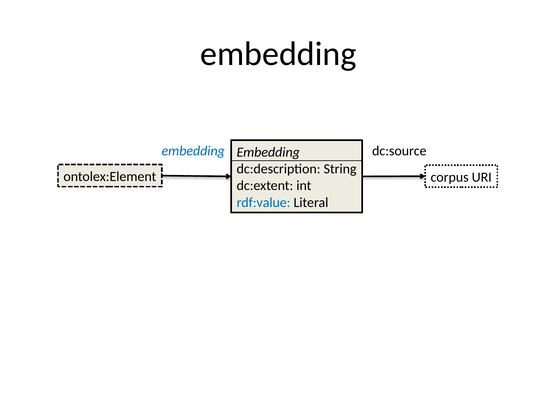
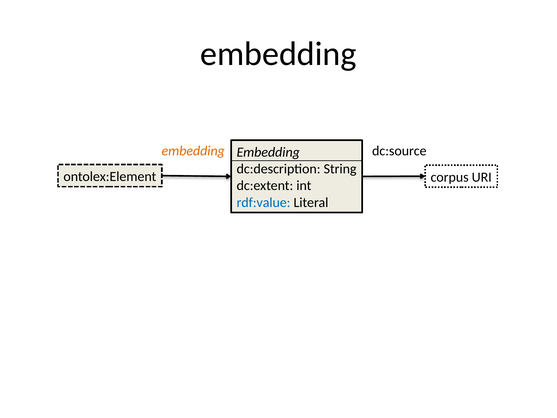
embedding colour: blue -> orange (193, 151)
